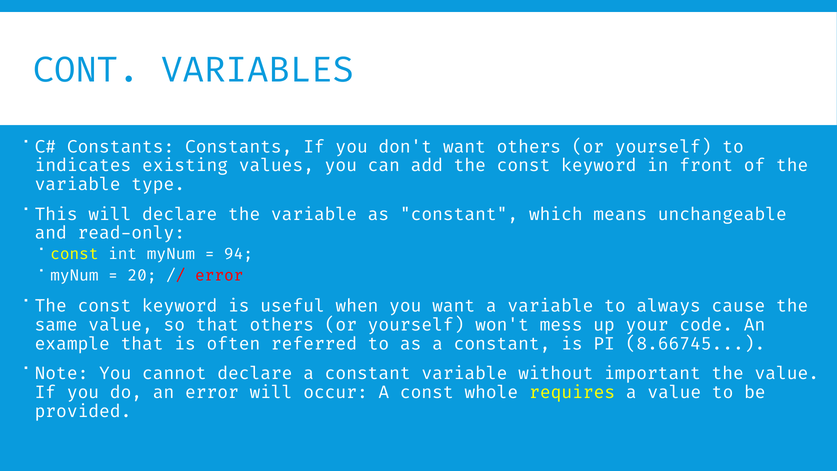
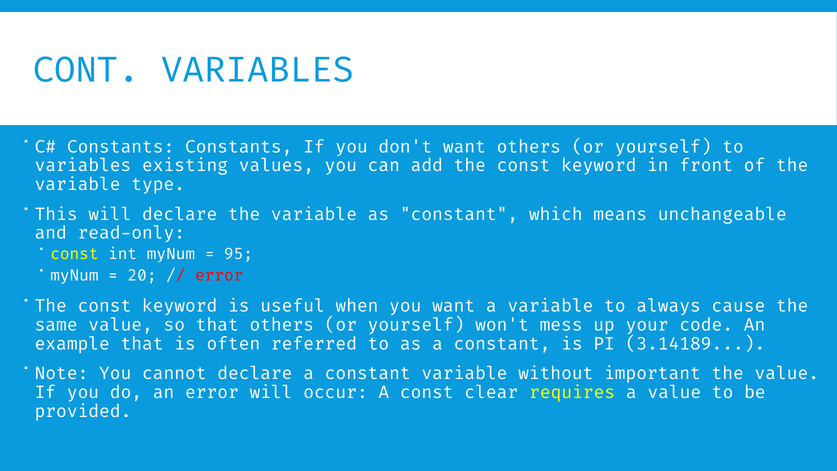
indicates: indicates -> variables (83, 166)
94: 94 -> 95 (239, 254)
8.66745: 8.66745 -> 3.14189 (695, 344)
whole: whole -> clear (491, 392)
